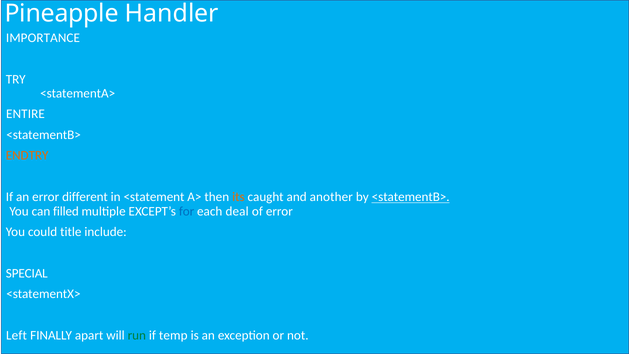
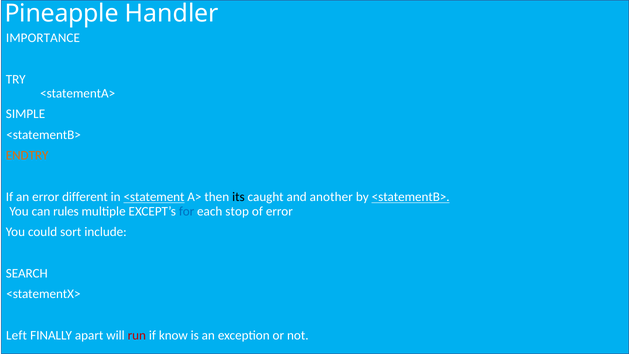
ENTIRE: ENTIRE -> SIMPLE (26, 114)
<statement underline: none -> present (154, 197)
its colour: orange -> black (238, 197)
filled: filled -> rules (66, 211)
deal: deal -> stop (237, 211)
title: title -> sort (71, 232)
SPECIAL: SPECIAL -> SEARCH (27, 273)
run colour: green -> red (137, 335)
temp: temp -> know (173, 335)
